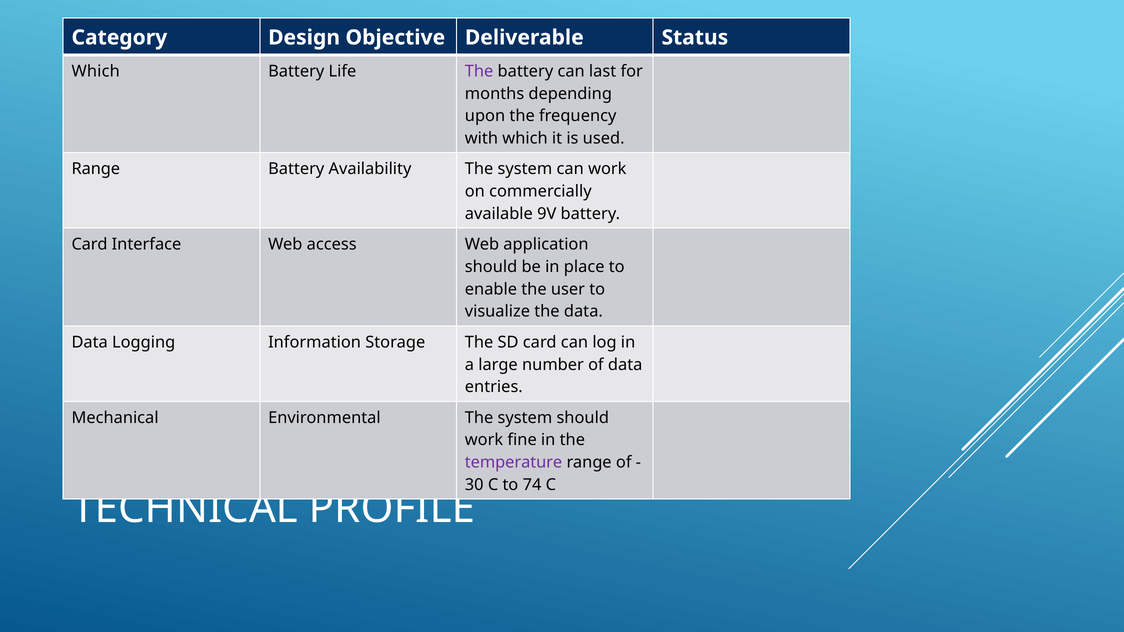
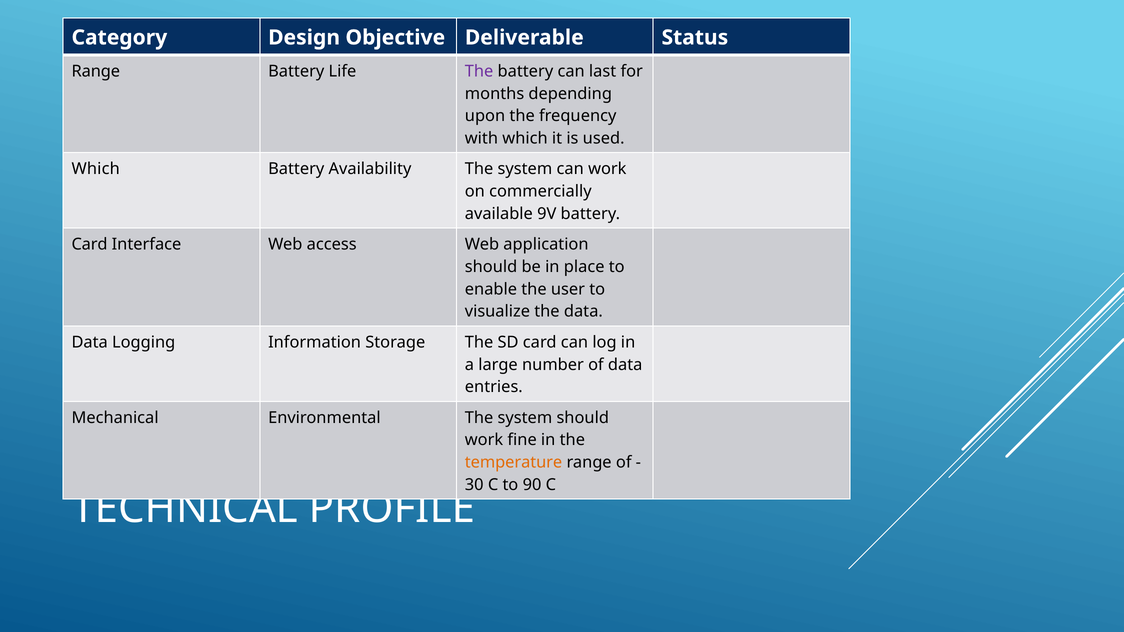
Which: Which -> Range (96, 71)
Range: Range -> Which (96, 169)
temperature colour: purple -> orange (514, 463)
74: 74 -> 90 (532, 485)
